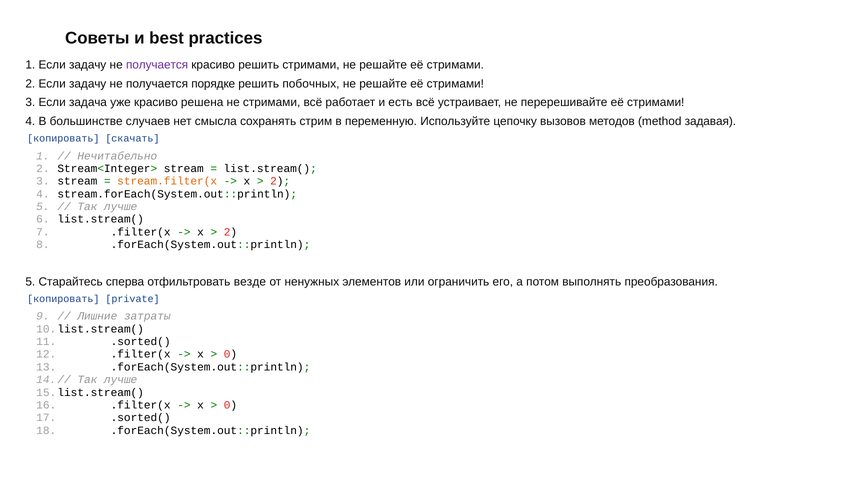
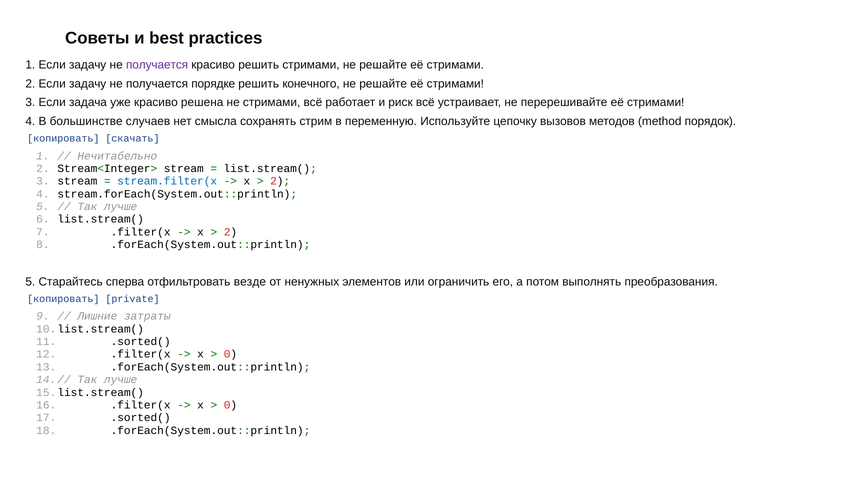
побочных: побочных -> конечного (311, 84)
есть: есть -> риск (401, 103)
задавая: задавая -> порядок (710, 121)
stream.filter(x colour: orange -> blue (167, 181)
